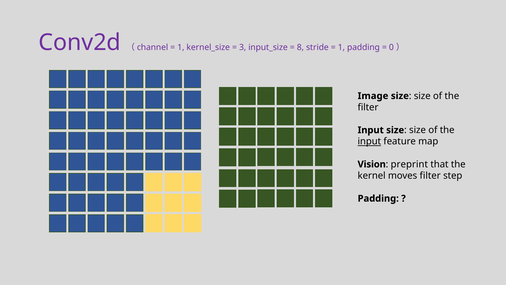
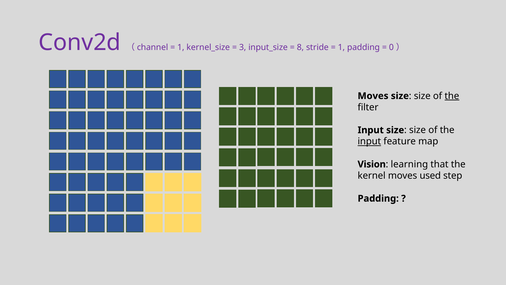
Image: Image -> Moves (373, 96)
the underline: none -> present (452, 96)
preprint: preprint -> learning (409, 164)
moves filter: filter -> used (430, 175)
